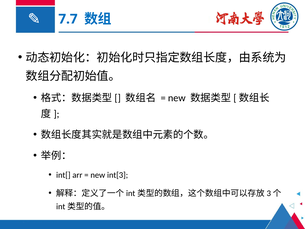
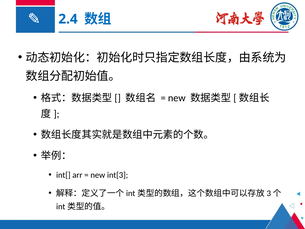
7.7: 7.7 -> 2.4 (68, 19)
